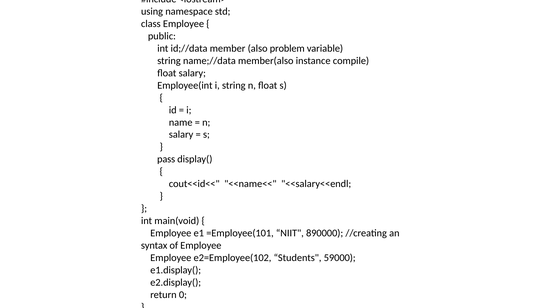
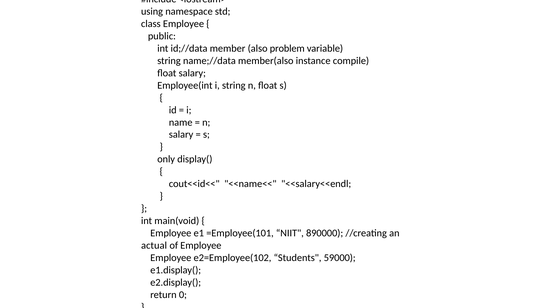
pass: pass -> only (166, 159)
syntax: syntax -> actual (154, 246)
